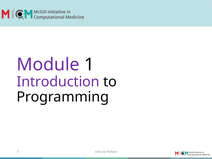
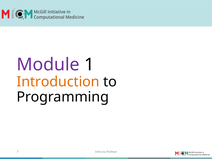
Introduction colour: purple -> orange (58, 82)
